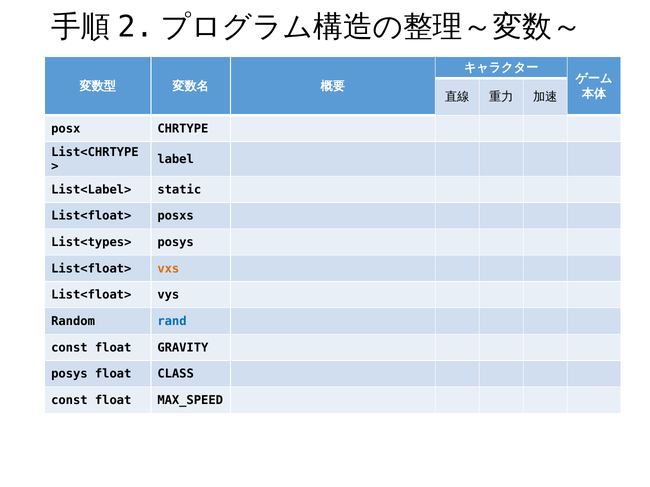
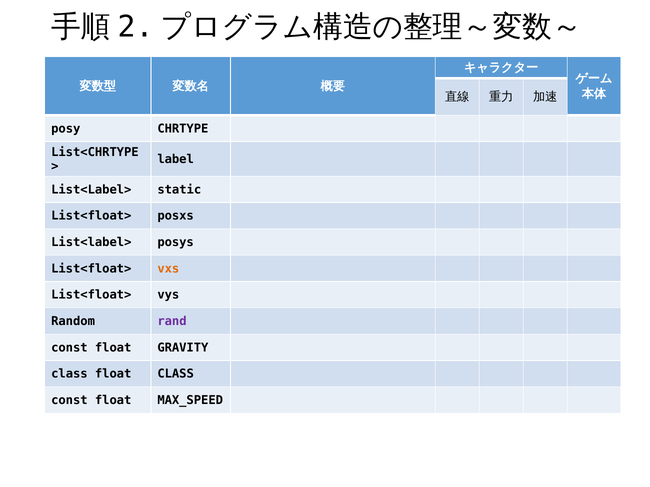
posx: posx -> posy (66, 129)
List<types>: List<types> -> List<label> (91, 242)
rand colour: blue -> purple (172, 322)
posys: posys -> class (69, 374)
